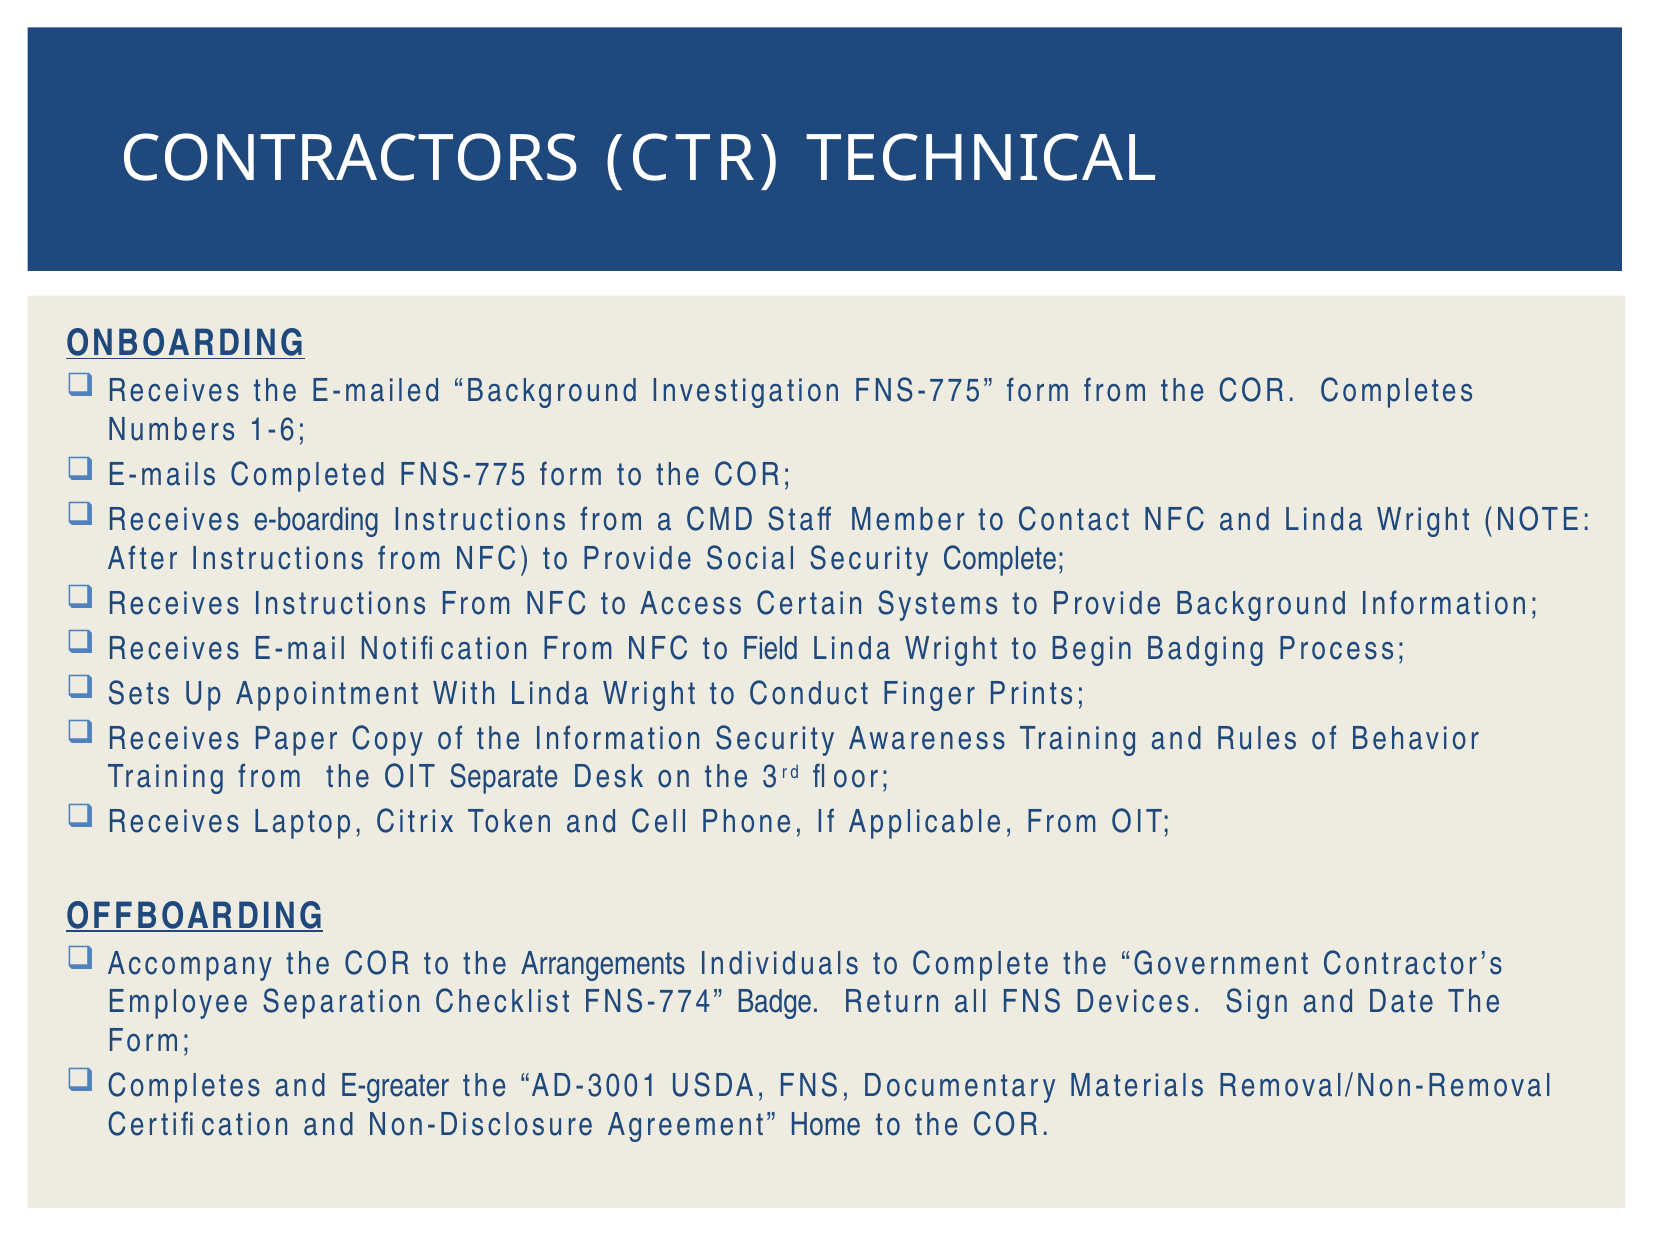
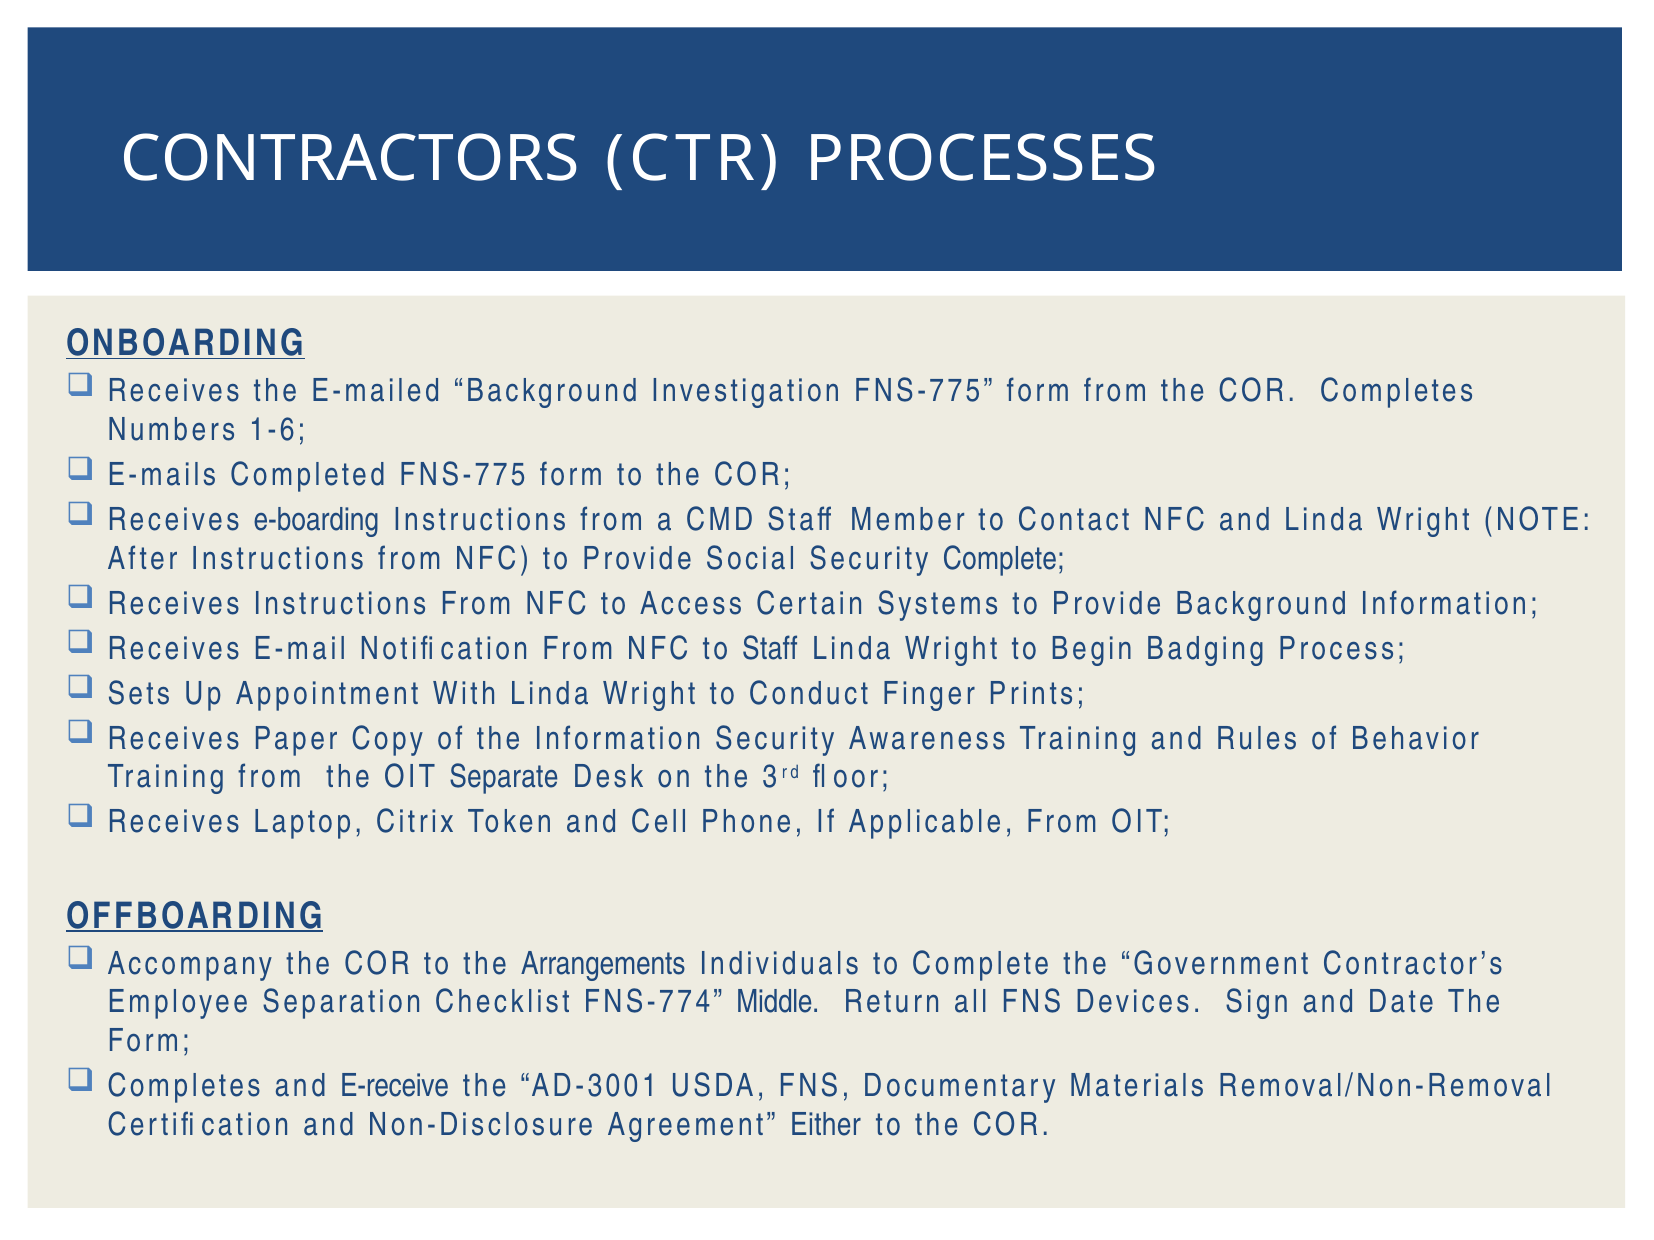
TECHNICAL: TECHNICAL -> PROCESSES (982, 160)
to Field: Field -> Staff (770, 649)
Badge: Badge -> Middle (778, 1003)
E-greater: E-greater -> E-receive (395, 1086)
Home: Home -> Either (825, 1125)
